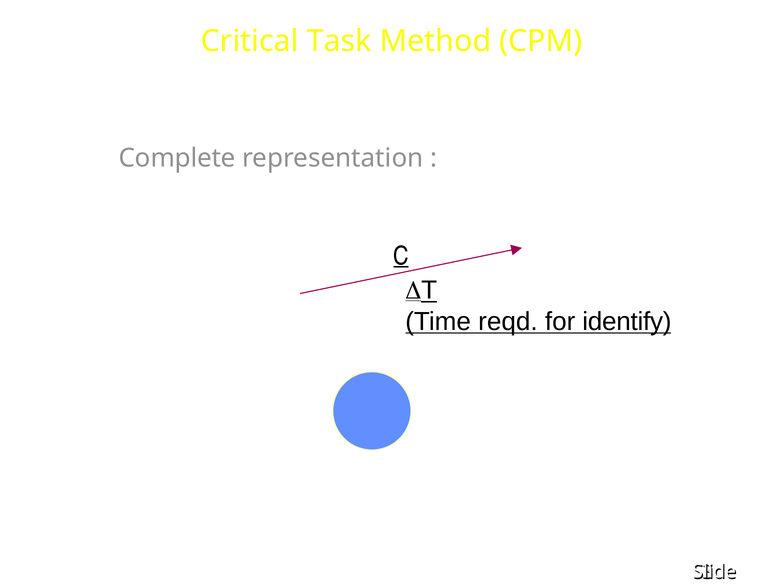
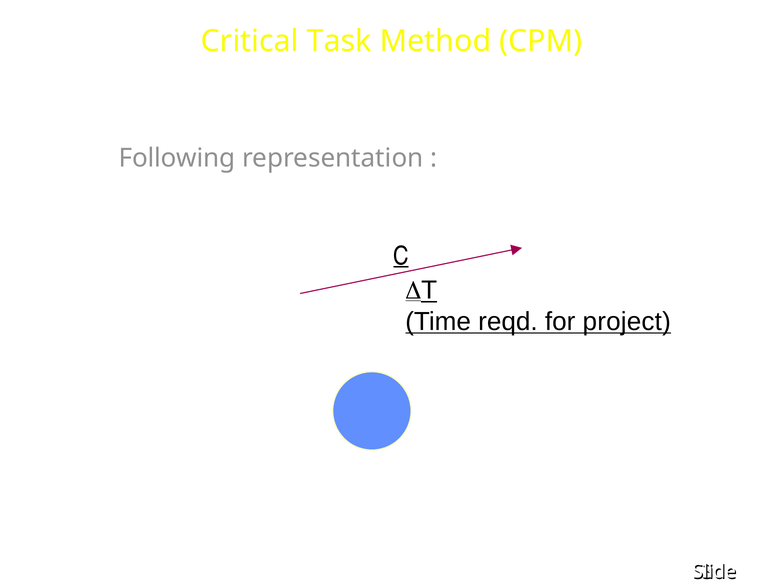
Complete: Complete -> Following (177, 158)
identify: identify -> project (627, 322)
